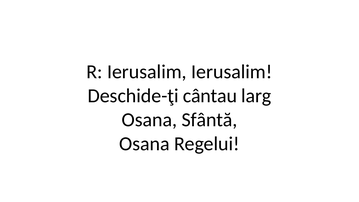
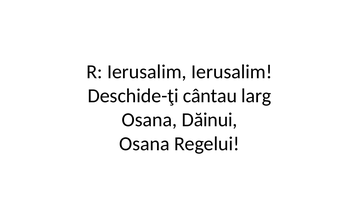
Sfântă: Sfântă -> Dăinui (210, 120)
